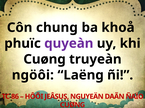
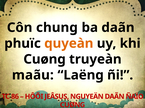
ba khoå: khoå -> daãn (118, 28)
quyeàn colour: purple -> orange (69, 44)
ngöôi: ngöôi -> maãu (33, 76)
